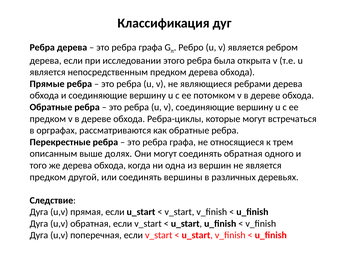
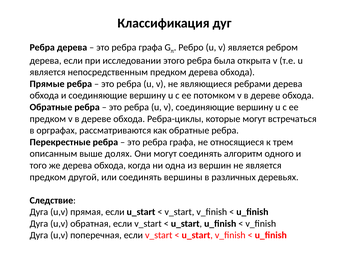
соединять обратная: обратная -> алгоритм (243, 154)
